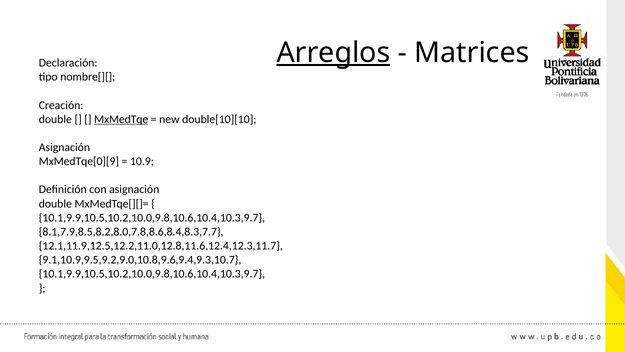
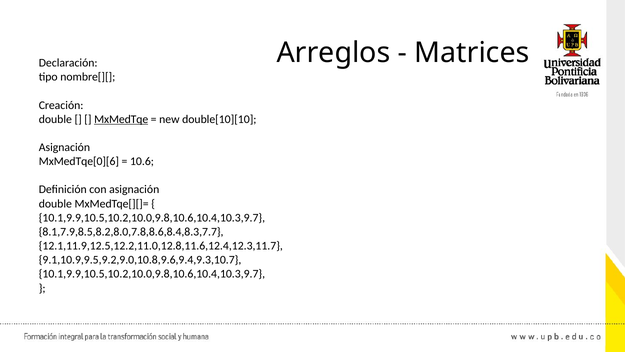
Arreglos underline: present -> none (334, 53)
MxMedTqe[0][9: MxMedTqe[0][9 -> MxMedTqe[0][6 (79, 161)
10.9: 10.9 -> 10.6 (142, 161)
